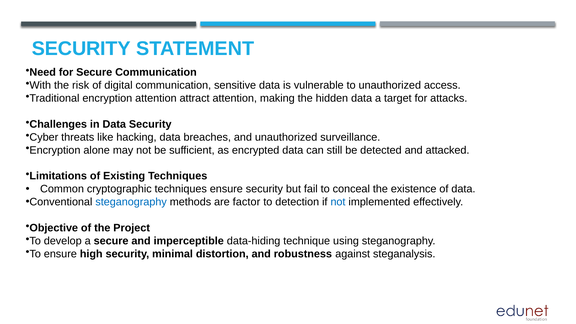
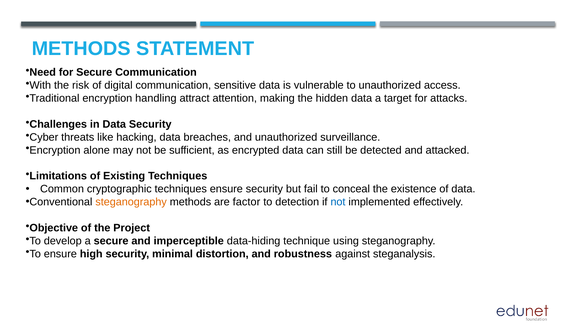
SECURITY: SECURITY -> METHODS (81, 49)
encryption attention: attention -> handling (156, 98)
steganography colour: blue -> orange (131, 202)
